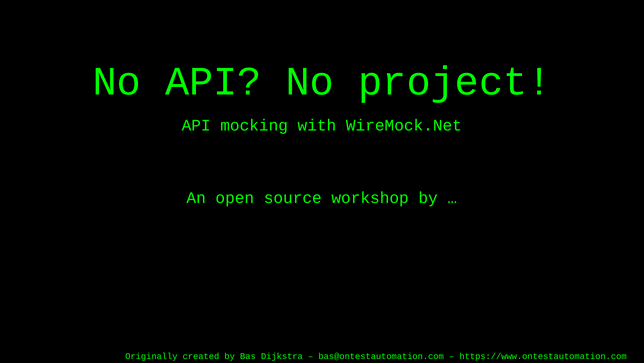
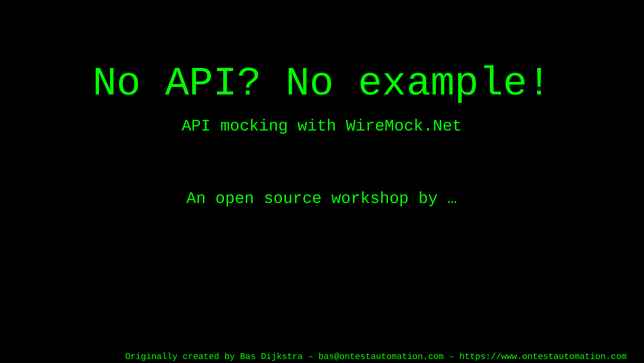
project: project -> example (455, 81)
